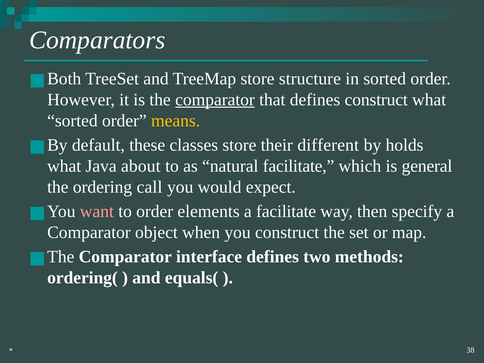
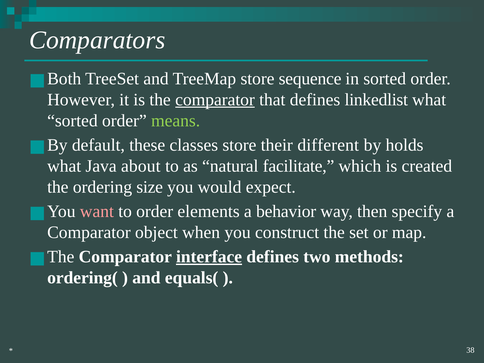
structure: structure -> sequence (310, 79)
defines construct: construct -> linkedlist (376, 100)
means colour: yellow -> light green (176, 121)
general: general -> created (427, 166)
call: call -> size (150, 187)
a facilitate: facilitate -> behavior (286, 211)
interface underline: none -> present (209, 257)
